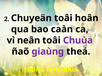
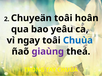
caàn: caàn -> yeâu (62, 29)
neân: neân -> ngay (29, 41)
Chuùa colour: purple -> blue (78, 41)
